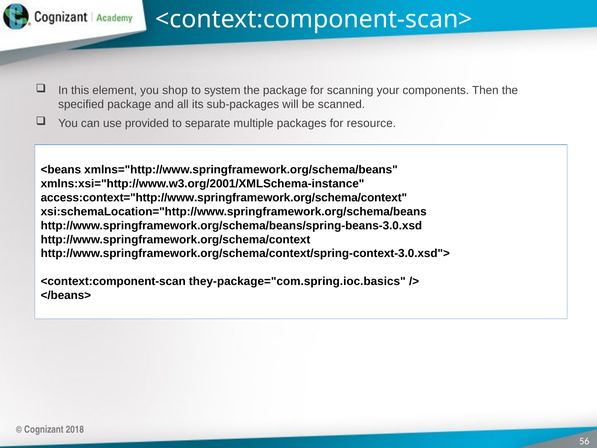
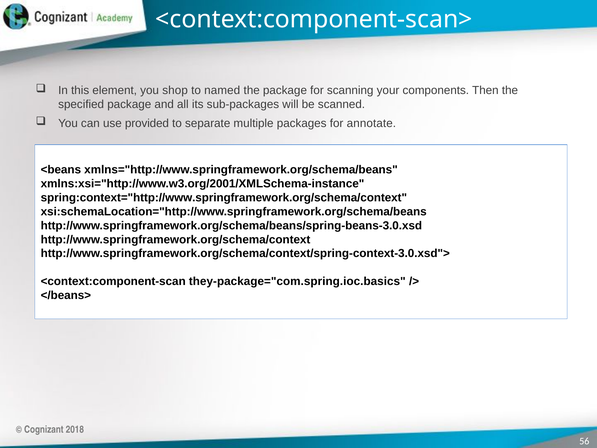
system: system -> named (222, 90)
resource: resource -> annotate (371, 123)
access:context="http://www.springframework.org/schema/context: access:context="http://www.springframework.org/schema/context -> spring:context="http://www.springframework.org/schema/context (224, 198)
